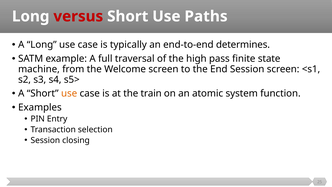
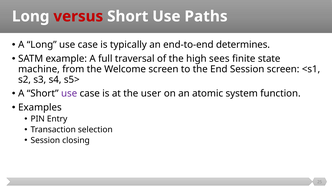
pass: pass -> sees (219, 59)
use colour: orange -> purple (69, 93)
train: train -> user (151, 93)
